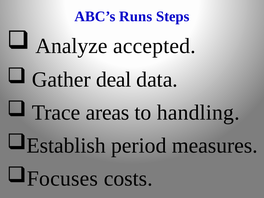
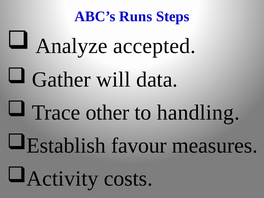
deal: deal -> will (113, 80)
areas: areas -> other (107, 113)
period: period -> favour (139, 146)
Focuses: Focuses -> Activity (62, 179)
